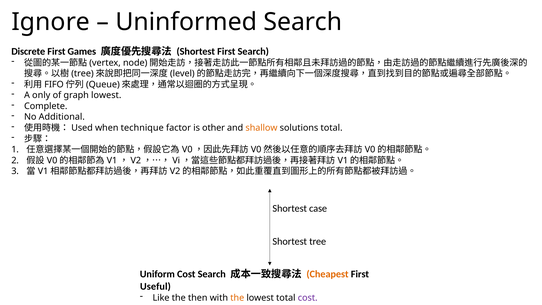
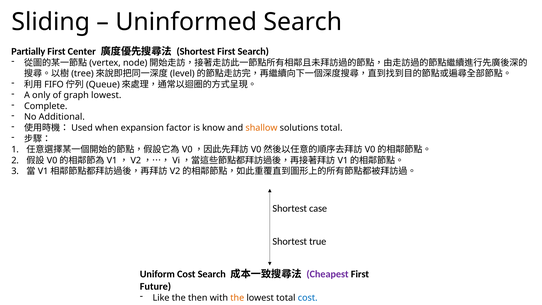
Ignore: Ignore -> Sliding (51, 22)
Discrete: Discrete -> Partially (28, 51)
Games: Games -> Center (82, 51)
technique: technique -> expansion (142, 128)
other: other -> know (214, 128)
tree: tree -> true (318, 241)
Cheapest colour: orange -> purple (328, 274)
Useful: Useful -> Future (155, 286)
cost colour: purple -> blue (308, 298)
